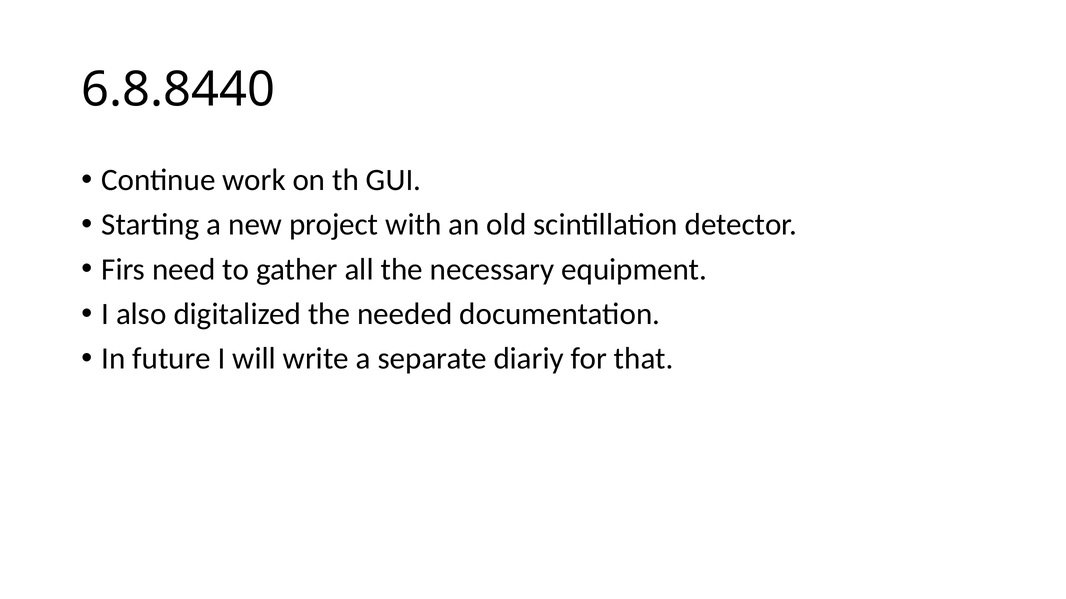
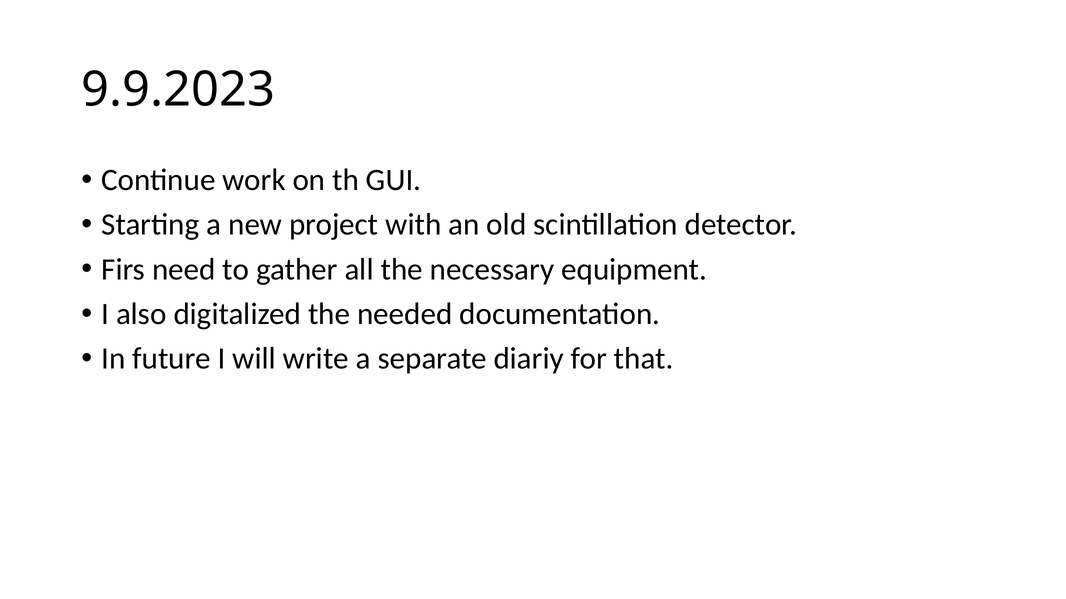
6.8.8440: 6.8.8440 -> 9.9.2023 (178, 90)
